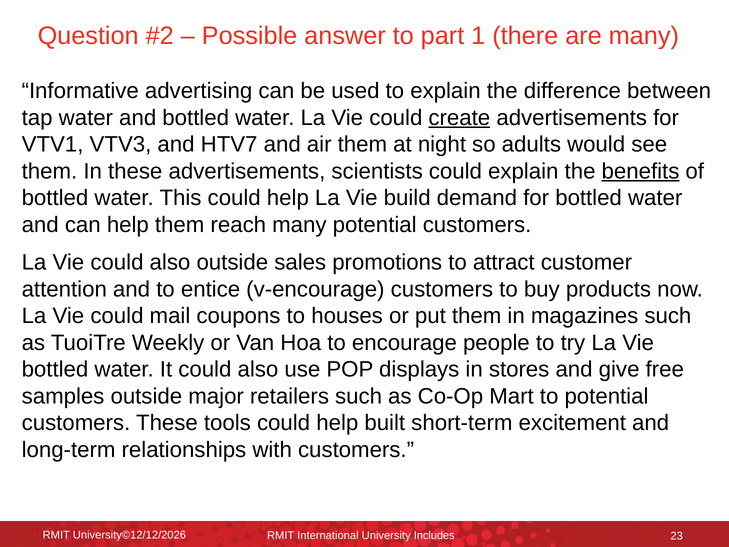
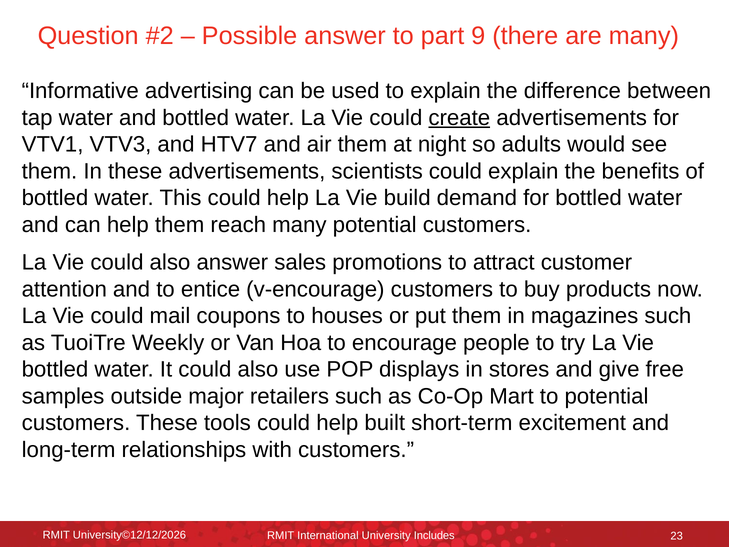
1: 1 -> 9 (478, 36)
benefits underline: present -> none (640, 171)
also outside: outside -> answer (232, 262)
